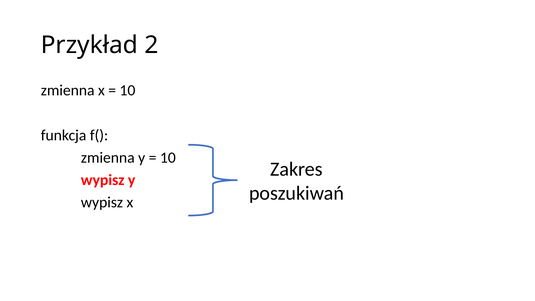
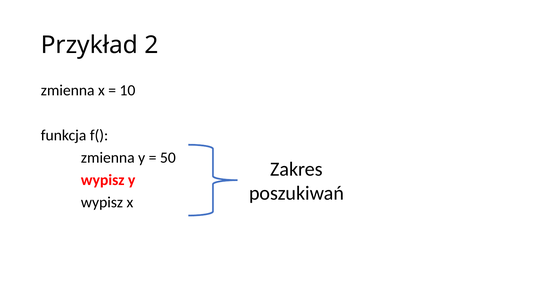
10: 10 -> 50 (168, 158)
